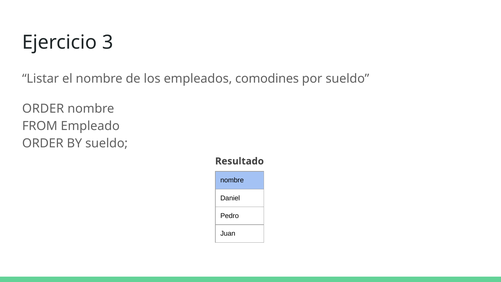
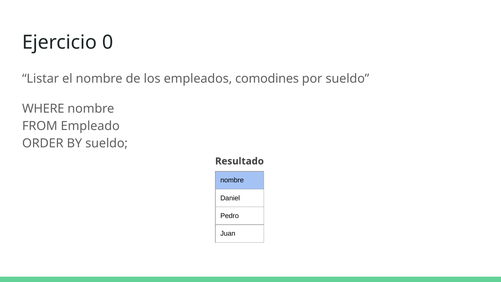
3: 3 -> 0 (108, 42)
ORDER: ORDER -> WHERE (43, 109)
